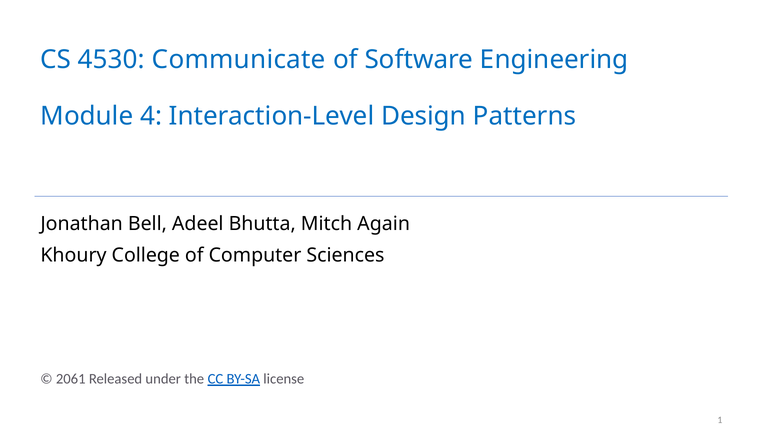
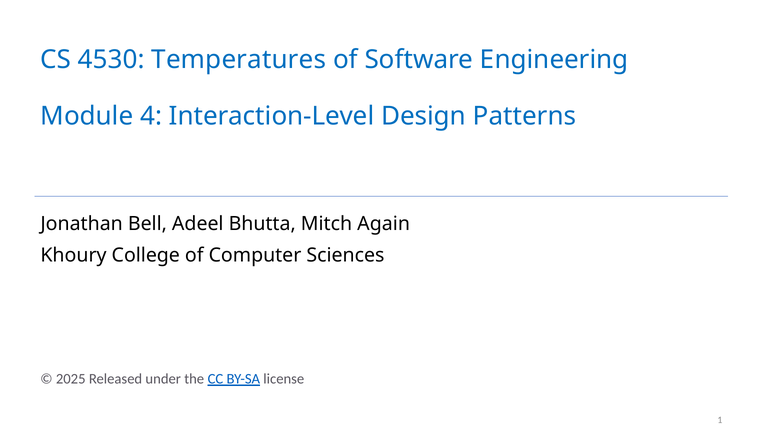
Communicate: Communicate -> Temperatures (239, 60)
2061: 2061 -> 2025 (71, 379)
